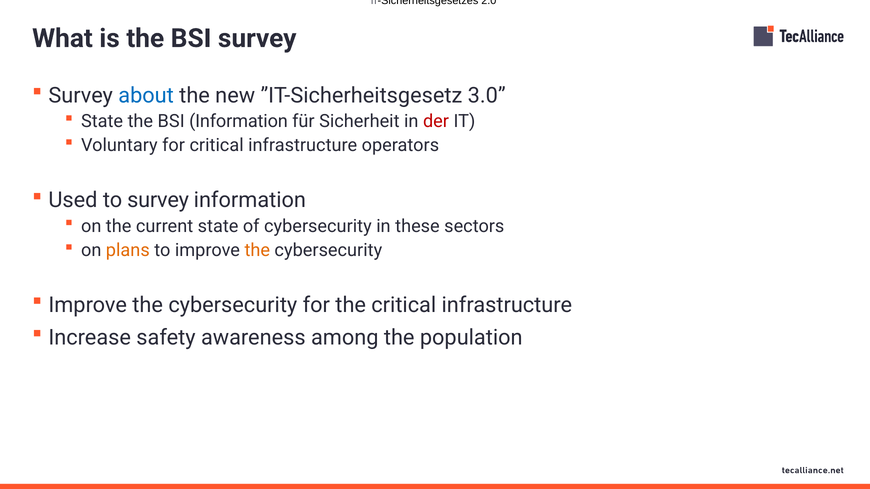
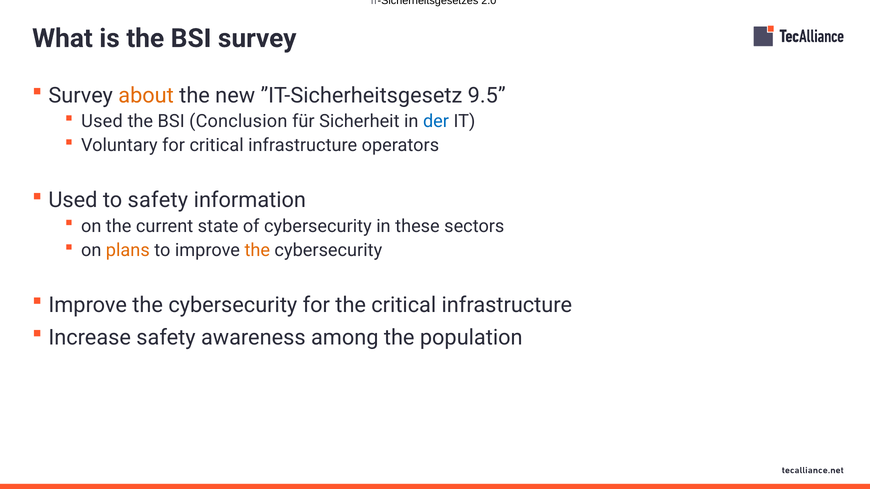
about colour: blue -> orange (146, 95)
3.0: 3.0 -> 9.5 (487, 95)
State: State -> Used (102, 121)
BSI Information: Information -> Conclusion (238, 121)
der colour: red -> blue (436, 121)
to survey: survey -> safety (158, 200)
